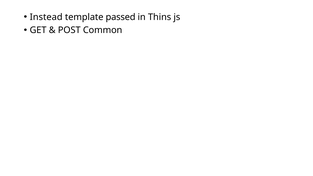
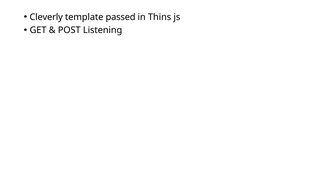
Instead: Instead -> Cleverly (46, 17)
Common: Common -> Listening (103, 30)
